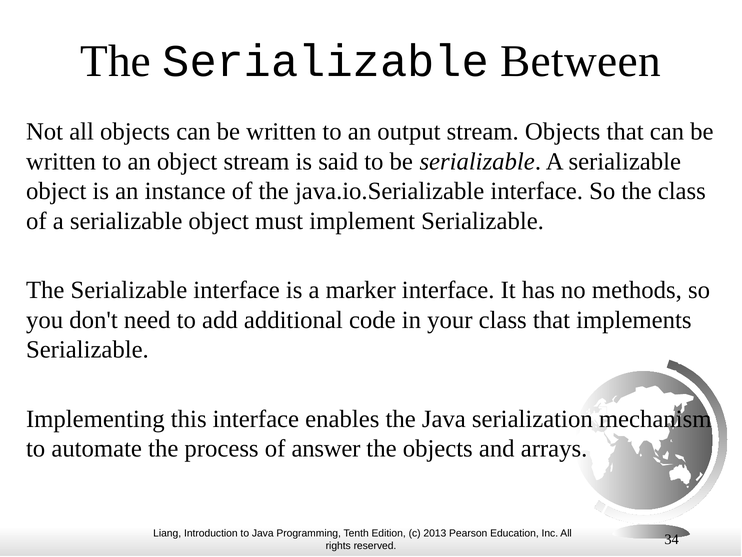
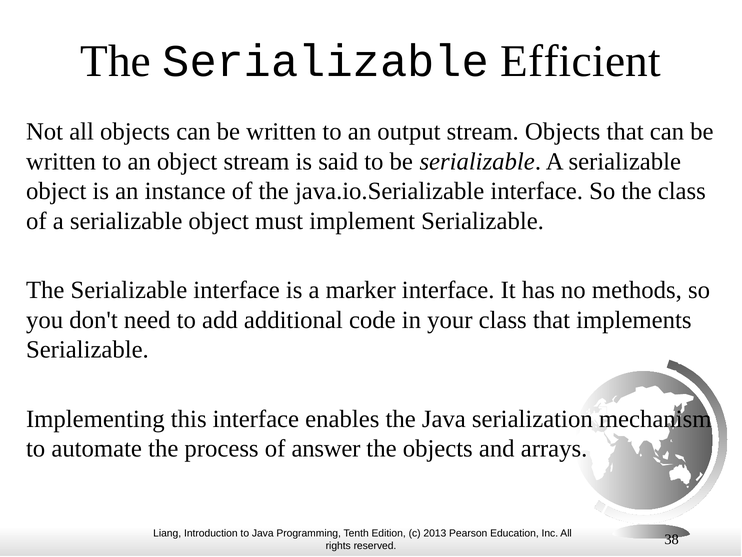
Between: Between -> Efficient (581, 61)
34: 34 -> 38 (672, 539)
